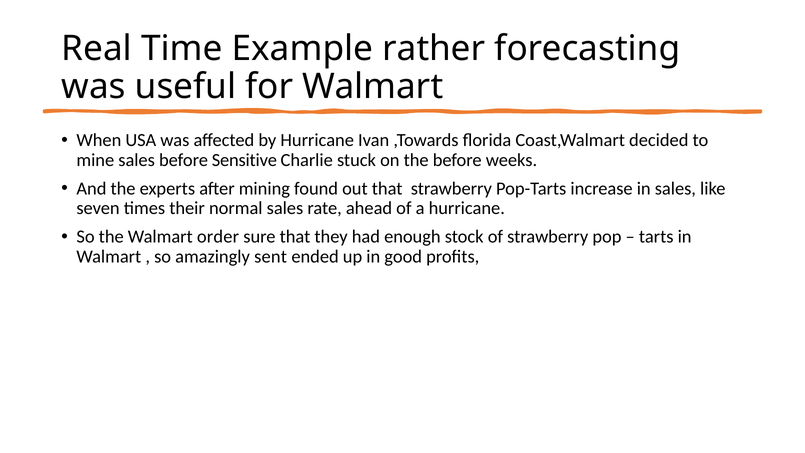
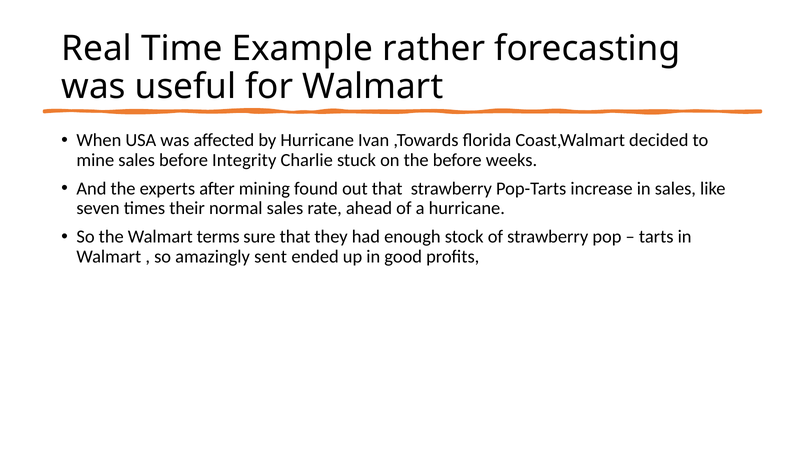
Sensitive: Sensitive -> Integrity (244, 160)
order: order -> terms (218, 237)
